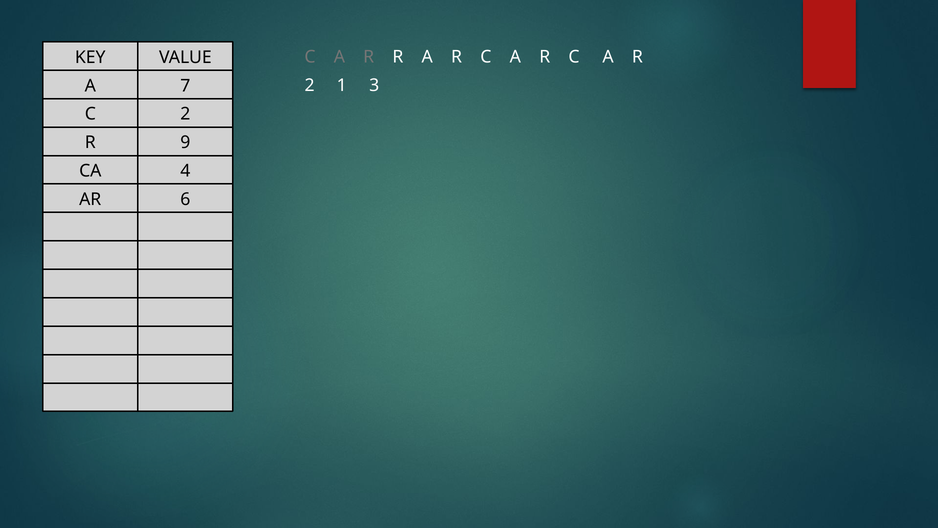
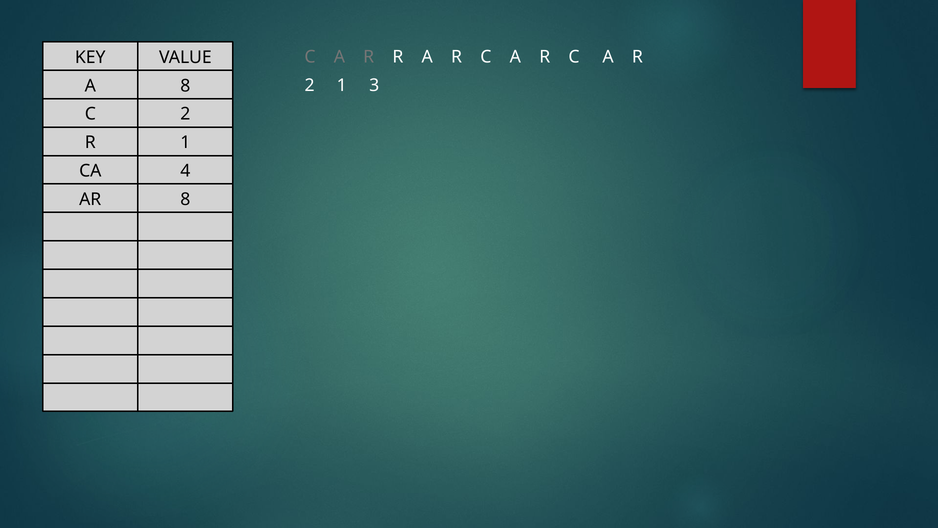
A 7: 7 -> 8 (185, 86)
9: 9 -> 1 (185, 142)
AR 6: 6 -> 8 (185, 199)
